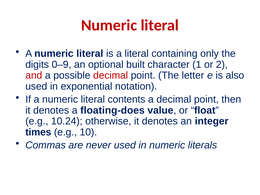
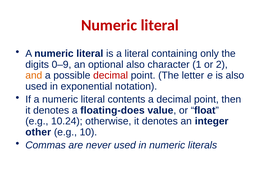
optional built: built -> also (136, 64)
and colour: red -> orange (34, 75)
times: times -> other (38, 132)
